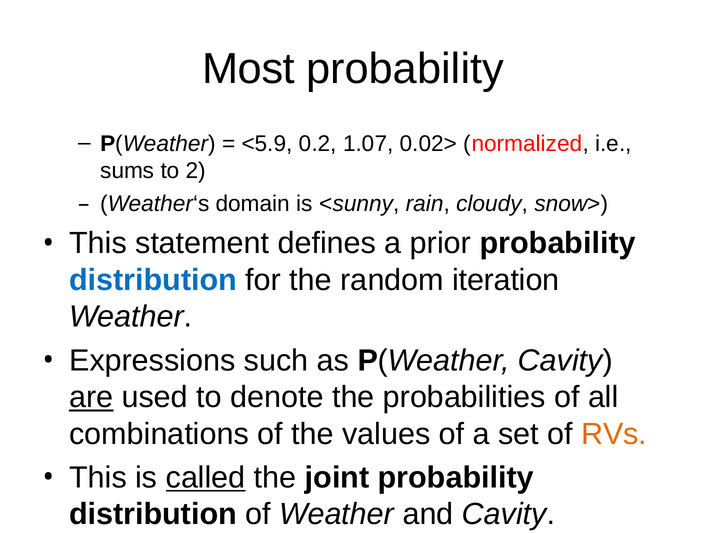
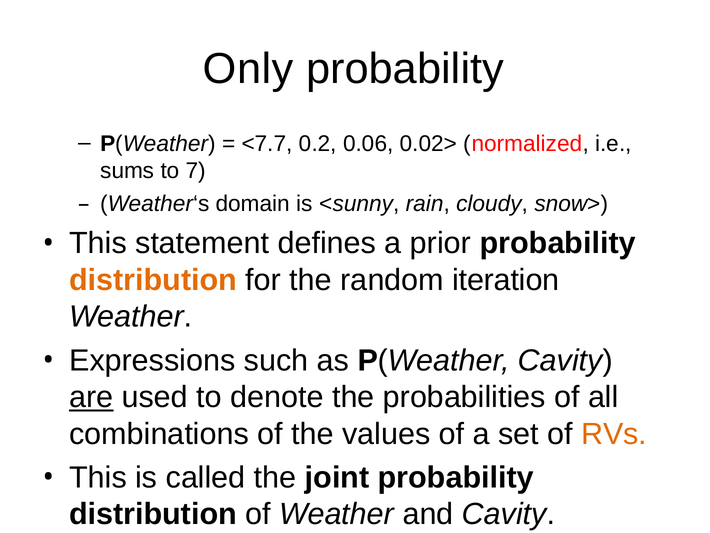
Most: Most -> Only (248, 69)
<5.9: <5.9 -> <7.7 (267, 143)
1.07: 1.07 -> 0.06 (368, 143)
2: 2 -> 7 (196, 171)
distribution colour: blue -> orange (153, 280)
called underline: present -> none (206, 477)
